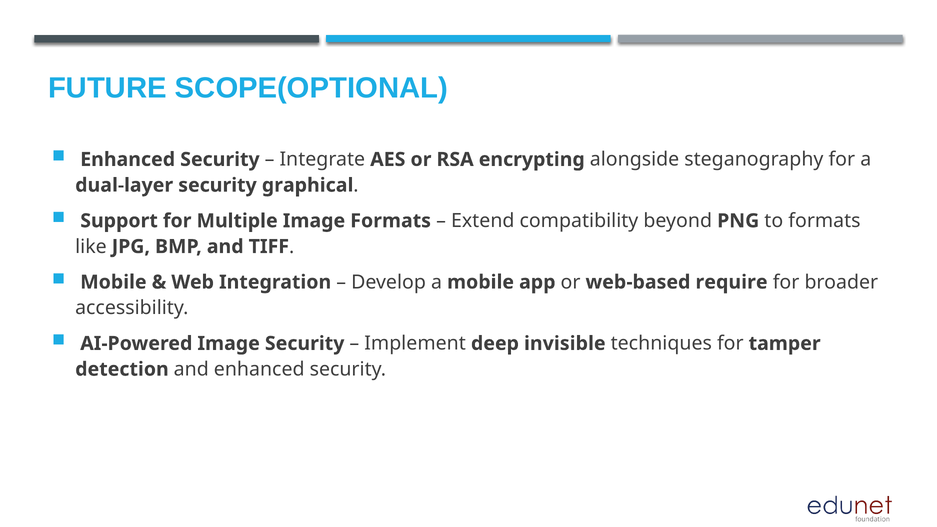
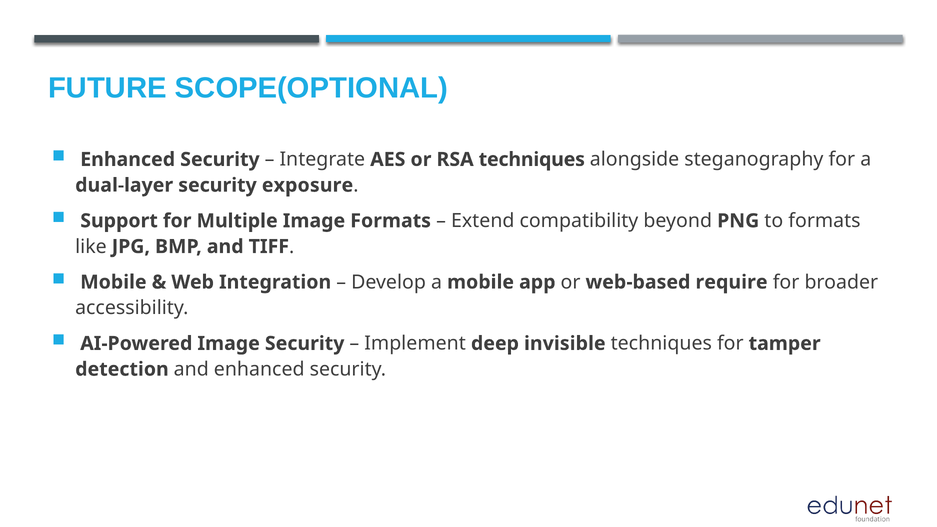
RSA encrypting: encrypting -> techniques (532, 160)
graphical: graphical -> exposure (308, 185)
